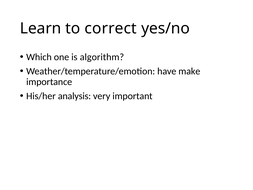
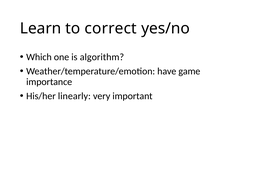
make: make -> game (189, 71)
analysis: analysis -> linearly (74, 96)
